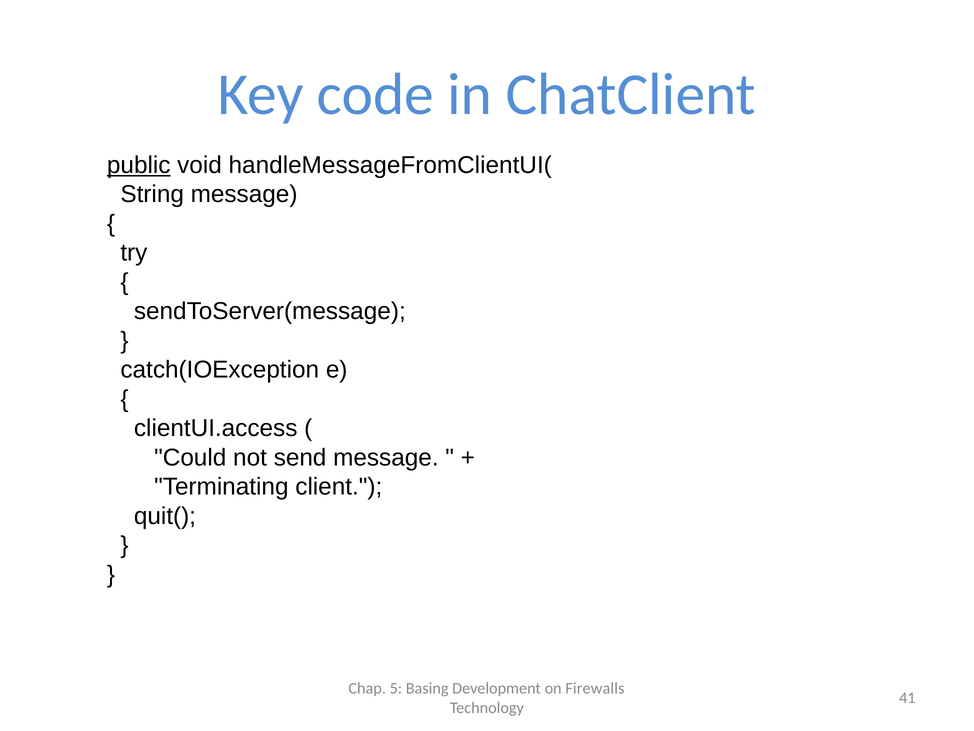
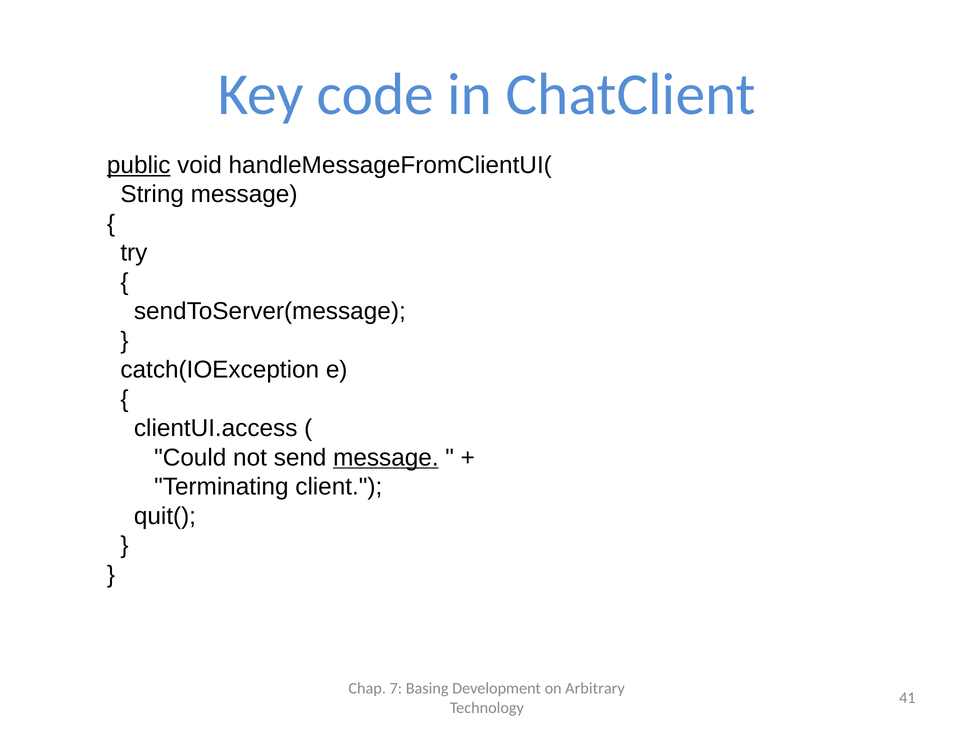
message underline: none -> present (386, 457)
5: 5 -> 7 (396, 688)
Firewalls: Firewalls -> Arbitrary (595, 688)
